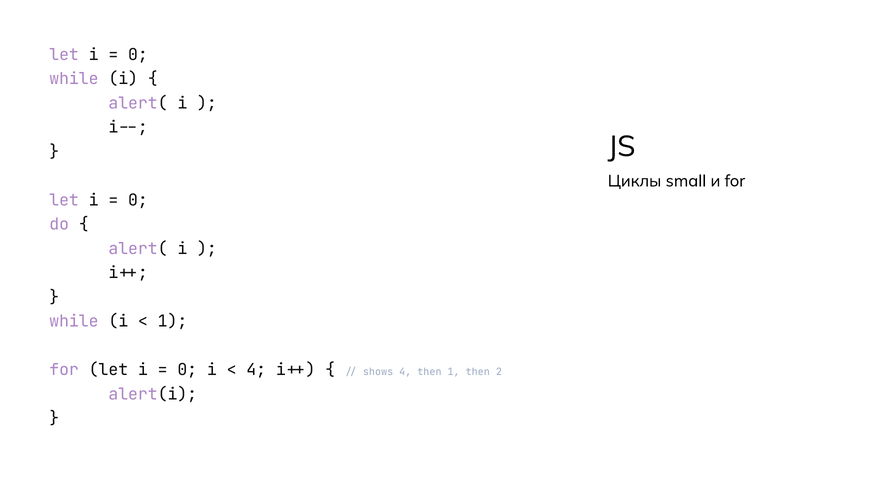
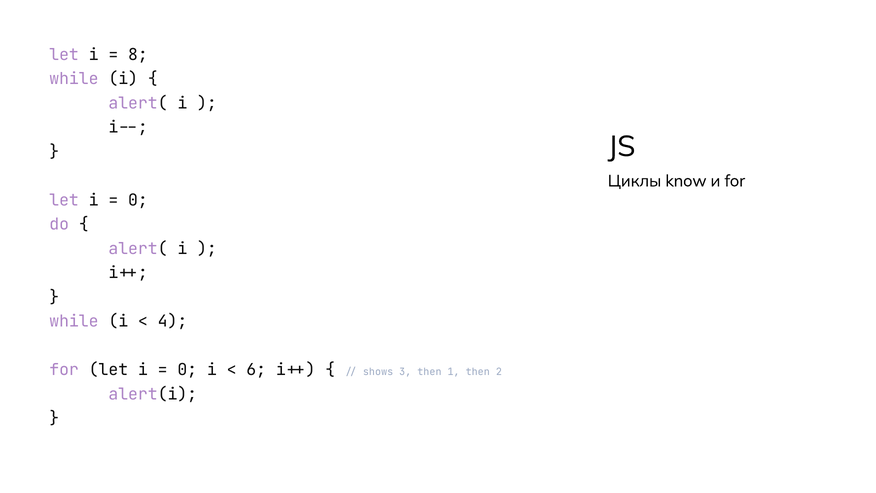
0: 0 -> 8 (138, 55)
small: small -> know (686, 181)
1: 1 -> 4 (172, 321)
4: 4 -> 6 (256, 370)
shows 4: 4 -> 3 (405, 372)
